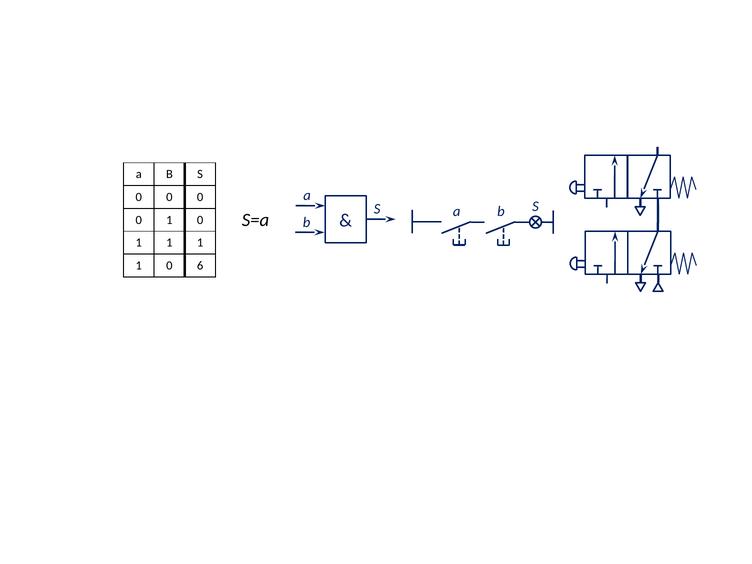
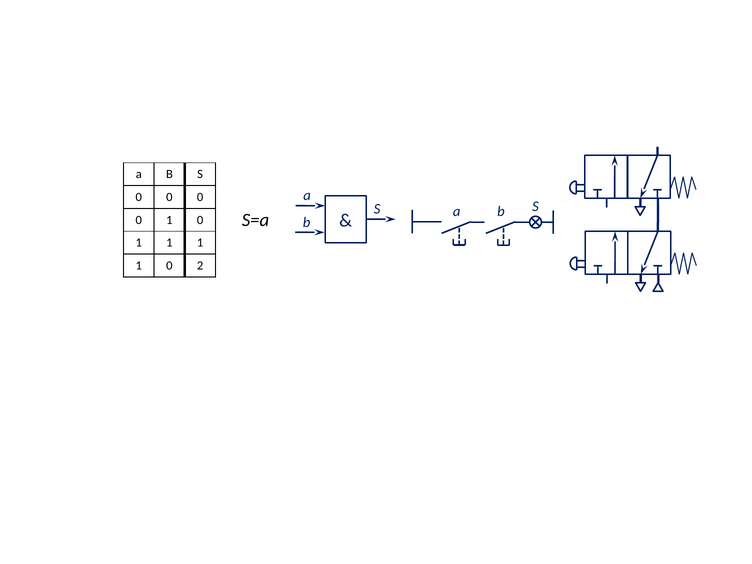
6: 6 -> 2 (200, 266)
